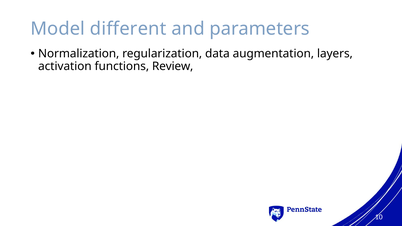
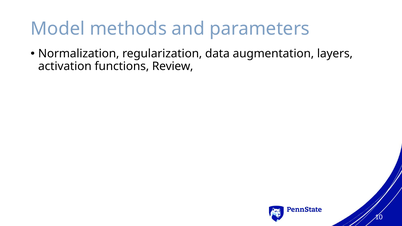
different: different -> methods (128, 29)
